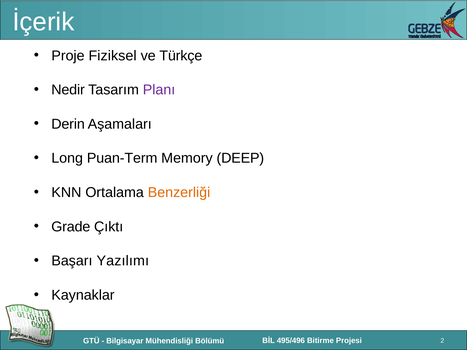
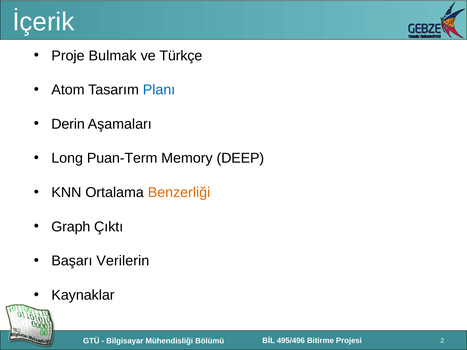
Fiziksel: Fiziksel -> Bulmak (113, 56)
Nedir: Nedir -> Atom (68, 90)
Planı colour: purple -> blue (159, 90)
Grade: Grade -> Graph (71, 227)
Yazılımı: Yazılımı -> Verilerin (123, 261)
